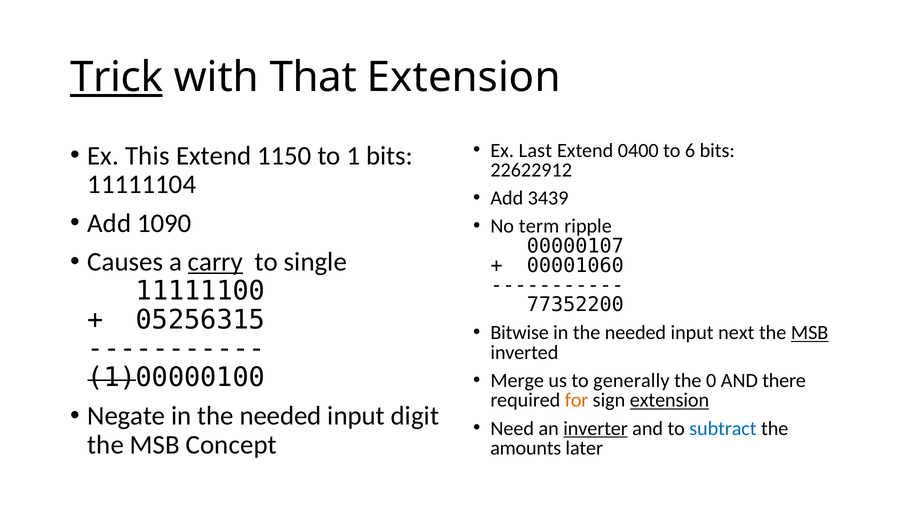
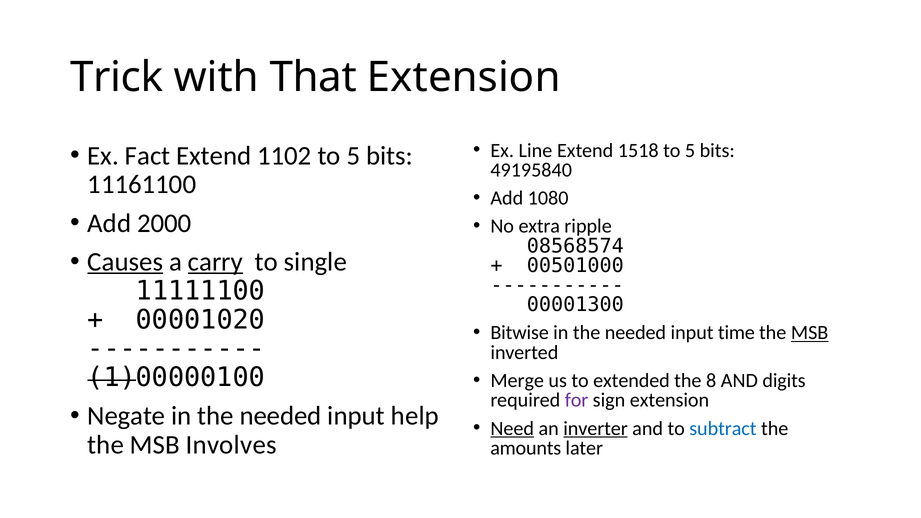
Trick underline: present -> none (117, 77)
Last: Last -> Line (535, 150)
0400: 0400 -> 1518 (638, 150)
6: 6 -> 5 (690, 150)
This: This -> Fact (148, 156)
1150: 1150 -> 1102 (284, 156)
1: 1 -> 5 (353, 156)
22622912: 22622912 -> 49195840 (531, 170)
11111104: 11111104 -> 11161100 (142, 185)
3439: 3439 -> 1080 (548, 198)
1090: 1090 -> 2000 (164, 223)
term: term -> extra (539, 226)
00000107: 00000107 -> 08568574 (575, 246)
Causes underline: none -> present (125, 262)
00001060: 00001060 -> 00501000 (575, 266)
77352200: 77352200 -> 00001300 (575, 305)
05256315: 05256315 -> 00001020 (200, 320)
next: next -> time (736, 333)
generally: generally -> extended (631, 381)
0: 0 -> 8 (711, 381)
there: there -> digits (784, 381)
for colour: orange -> purple (577, 400)
extension underline: present -> none (669, 400)
digit: digit -> help (415, 416)
Need underline: none -> present (512, 428)
Concept: Concept -> Involves (231, 445)
